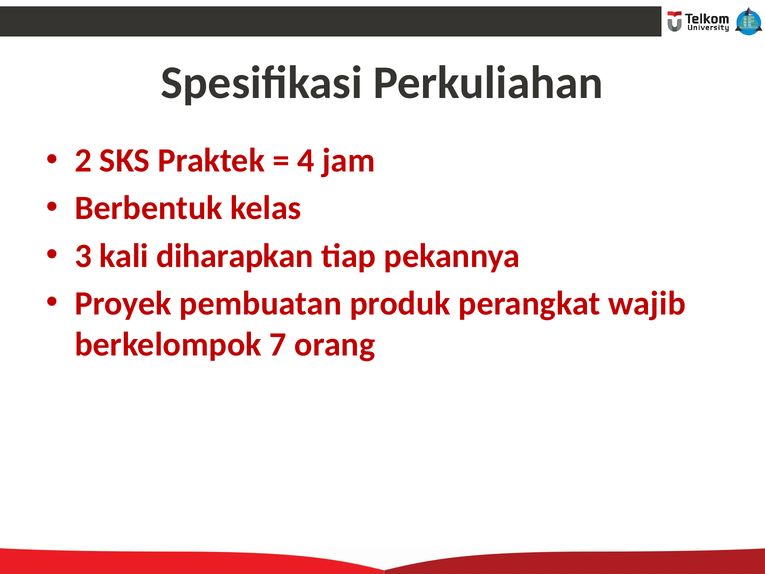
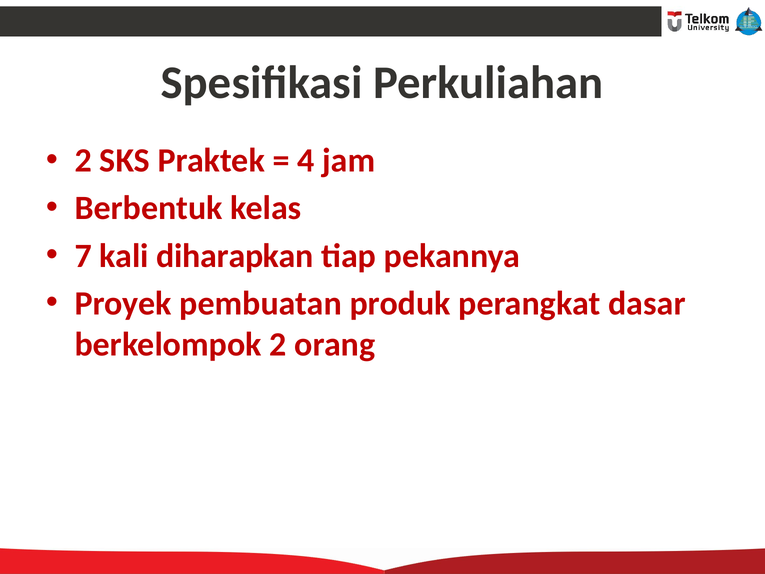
3: 3 -> 7 (83, 256)
wajib: wajib -> dasar (647, 303)
berkelompok 7: 7 -> 2 (278, 344)
